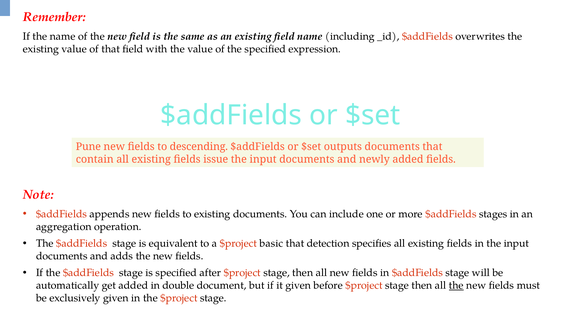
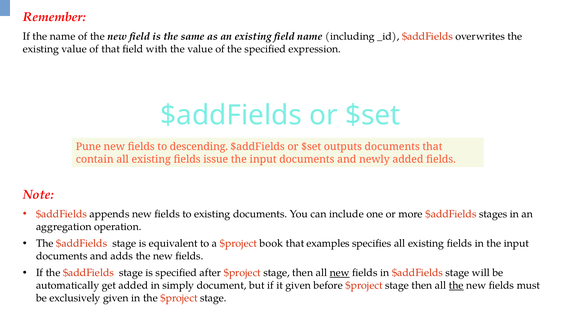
basic: basic -> book (271, 244)
detection: detection -> examples (328, 244)
new underline: none -> present (340, 273)
double: double -> simply (178, 286)
